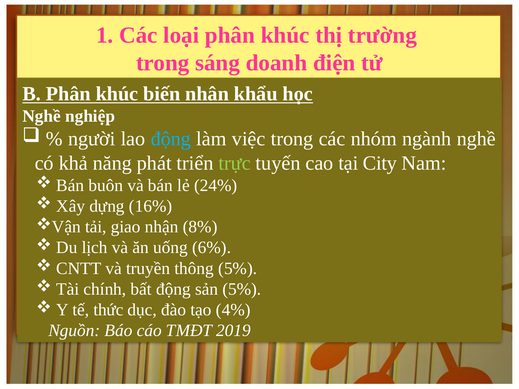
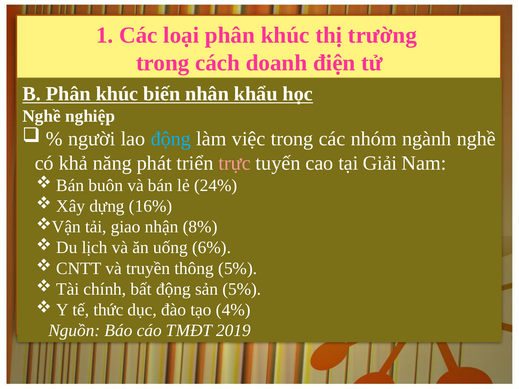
sáng: sáng -> cách (218, 63)
trực colour: light green -> pink (235, 163)
City: City -> Giải (380, 163)
